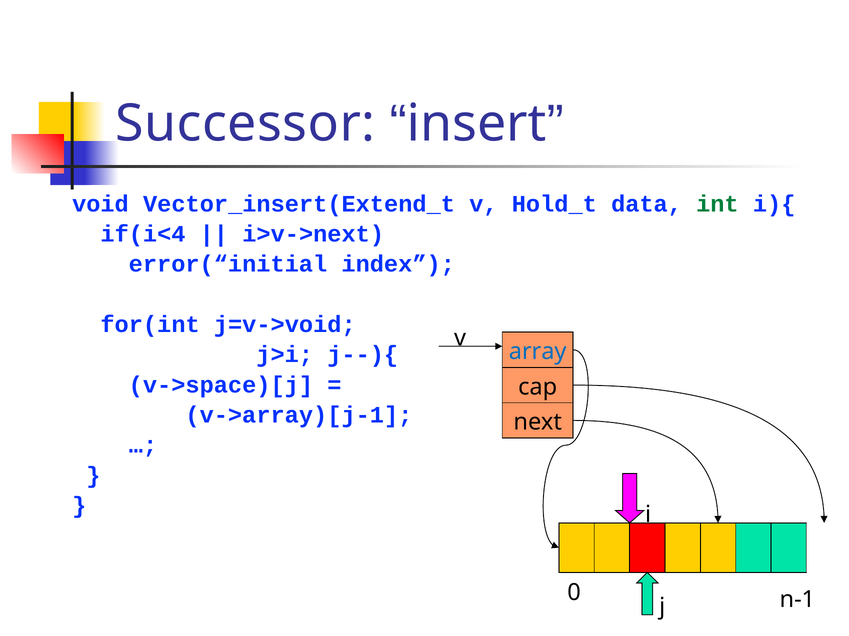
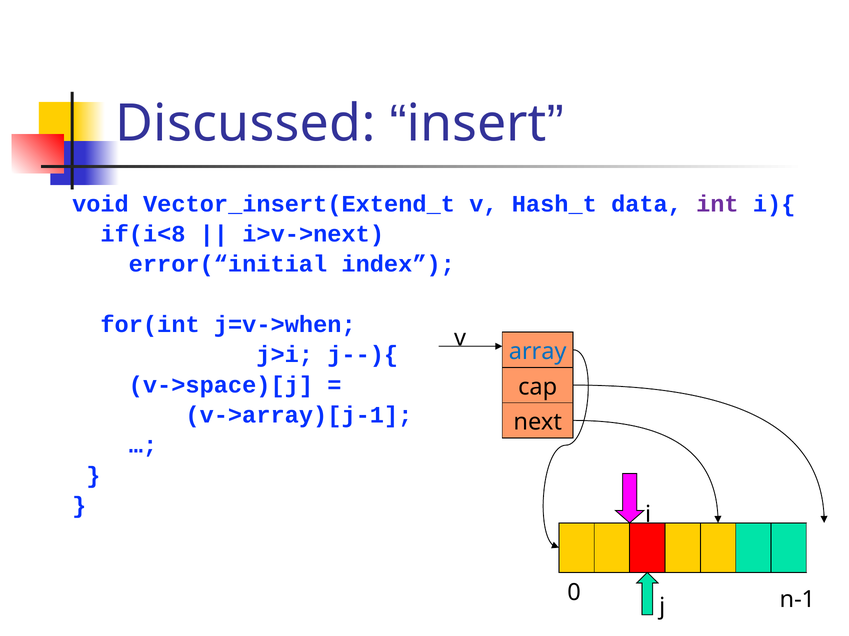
Successor: Successor -> Discussed (245, 124)
Hold_t: Hold_t -> Hash_t (554, 204)
int colour: green -> purple (717, 204)
if(i<4: if(i<4 -> if(i<8 (143, 234)
j=v->void: j=v->void -> j=v->when (285, 325)
